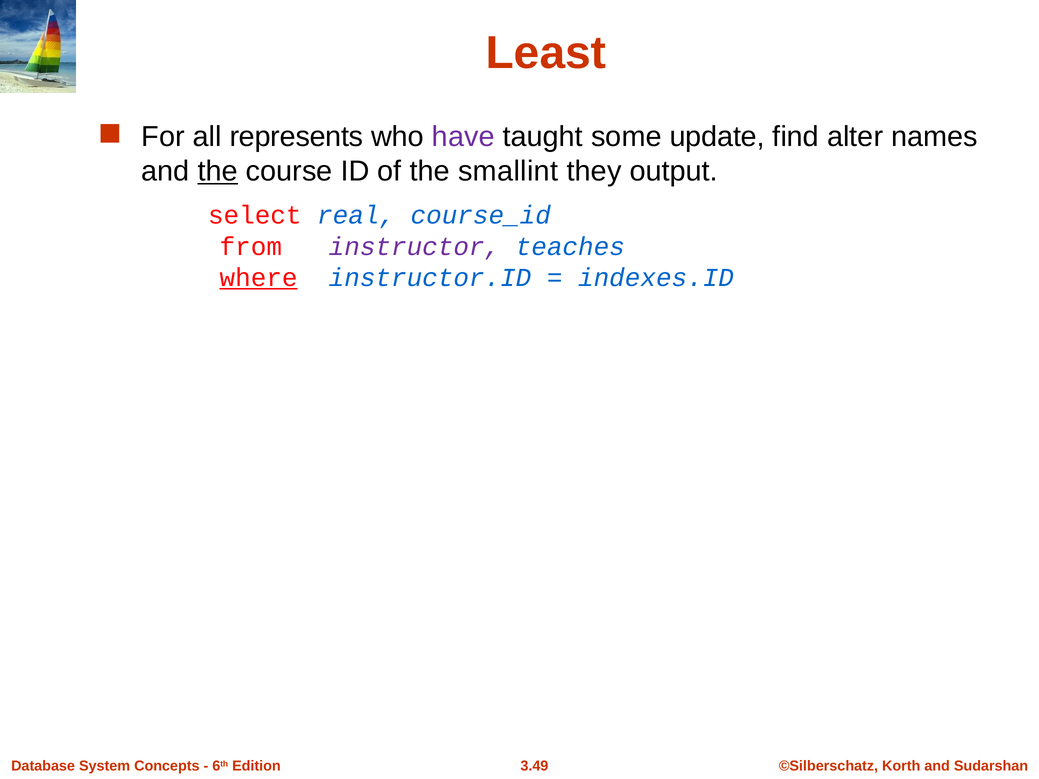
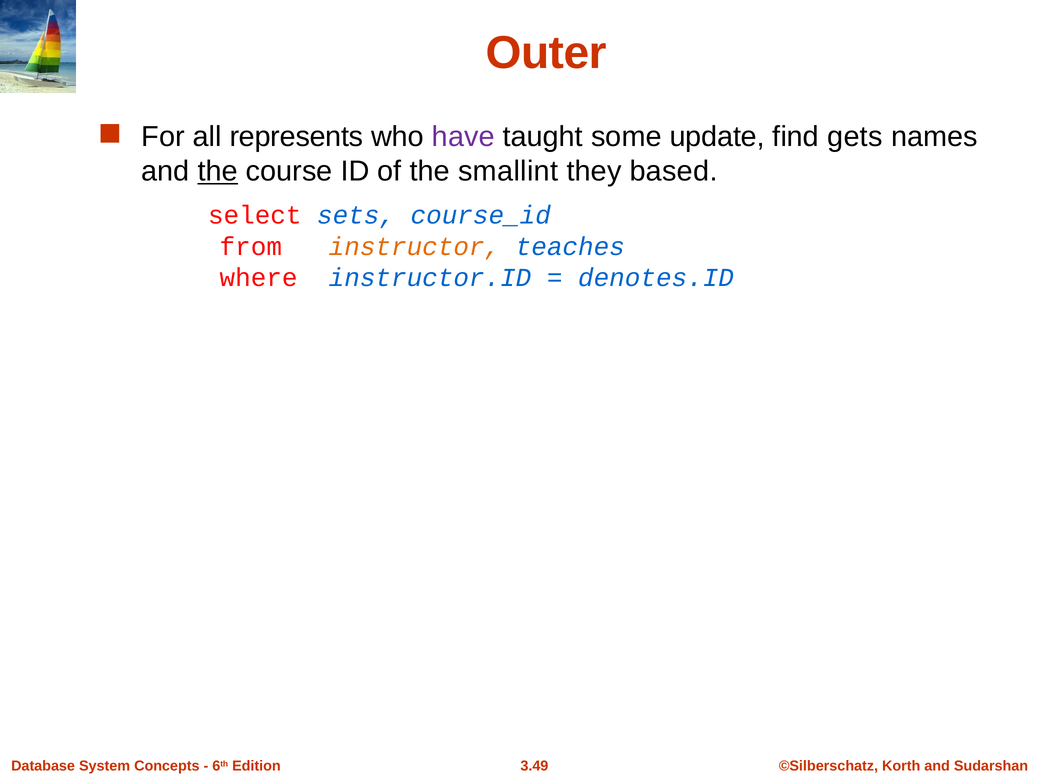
Least: Least -> Outer (546, 53)
alter: alter -> gets (855, 137)
output: output -> based (674, 171)
real: real -> sets (356, 215)
instructor colour: purple -> orange (414, 247)
where underline: present -> none (259, 278)
indexes.ID: indexes.ID -> denotes.ID (656, 278)
